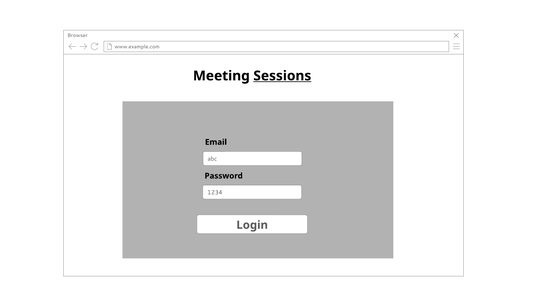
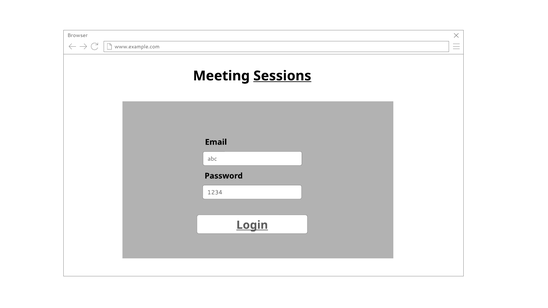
Login underline: none -> present (252, 225)
